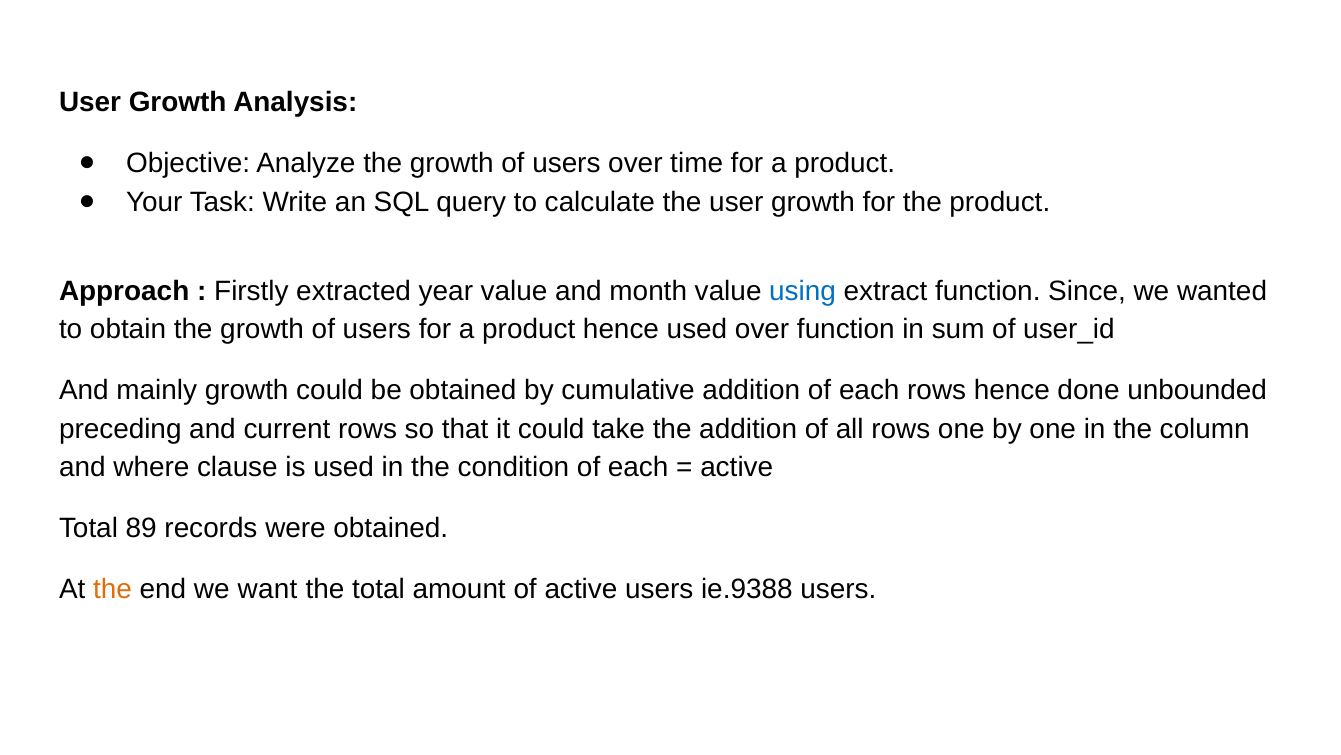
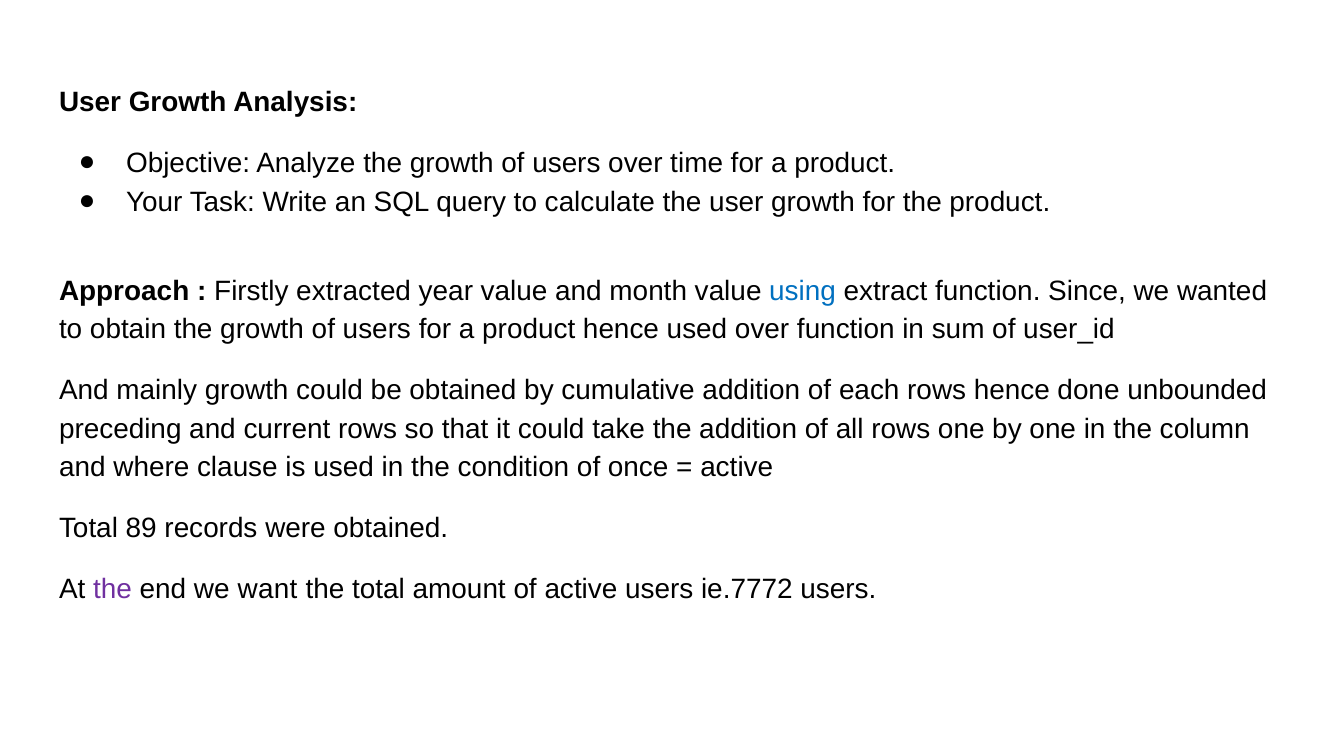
condition of each: each -> once (638, 467)
the colour: orange -> purple (112, 589)
ie.9388: ie.9388 -> ie.7772 (747, 589)
